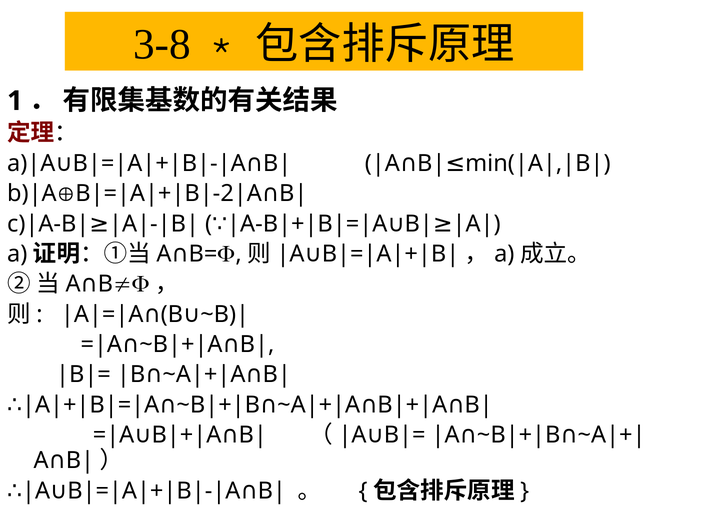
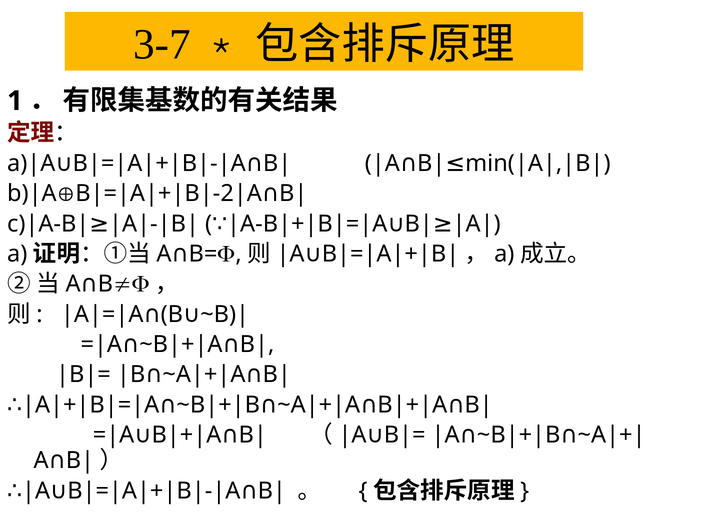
3-8: 3-8 -> 3-7 (162, 44)
